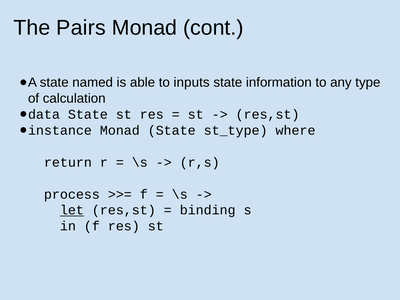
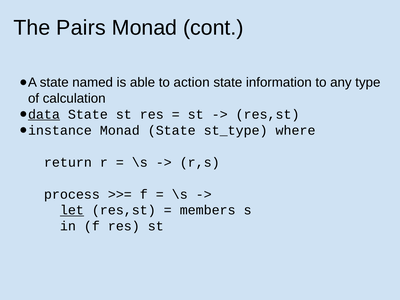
inputs: inputs -> action (192, 82)
data underline: none -> present (44, 114)
binding: binding -> members (208, 210)
